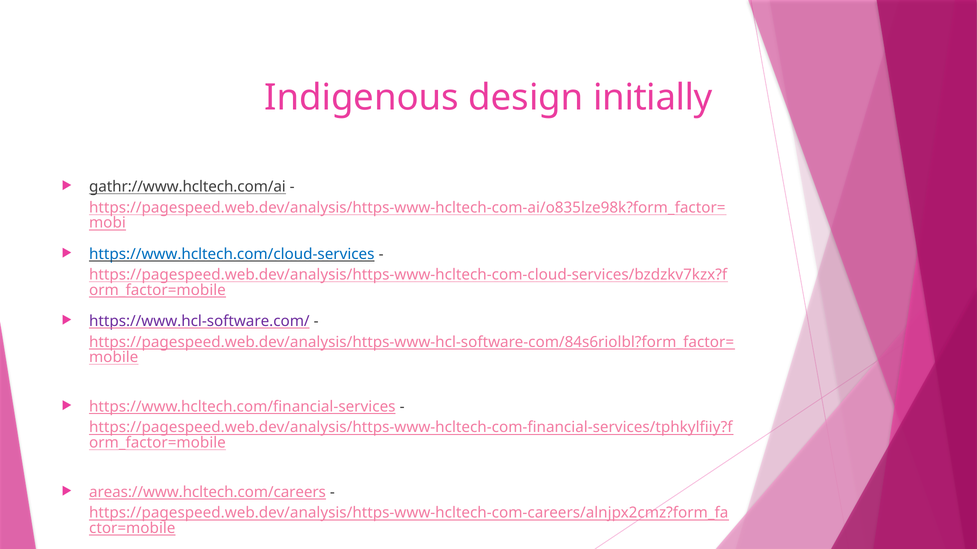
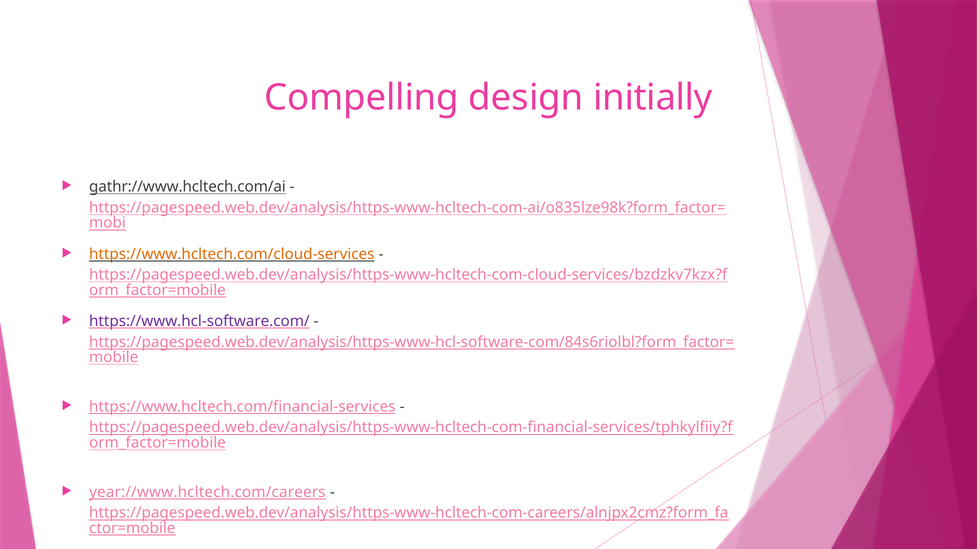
Indigenous: Indigenous -> Compelling (362, 98)
https://www.hcltech.com/cloud-services colour: blue -> orange (232, 254)
areas://www.hcltech.com/careers: areas://www.hcltech.com/careers -> year://www.hcltech.com/careers (207, 493)
